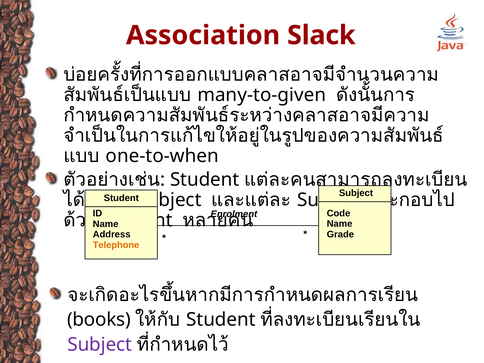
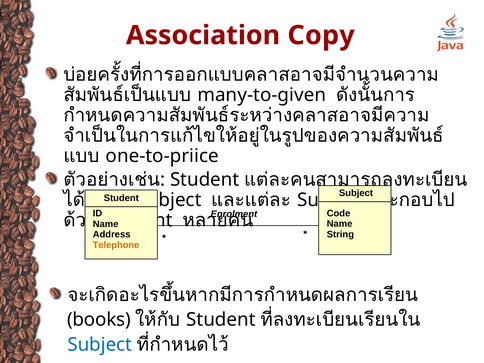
Slack: Slack -> Copy (321, 35)
one-to-when: one-to-when -> one-to-priice (162, 156)
Grade: Grade -> String (340, 234)
Subject colour: purple -> blue (100, 345)
